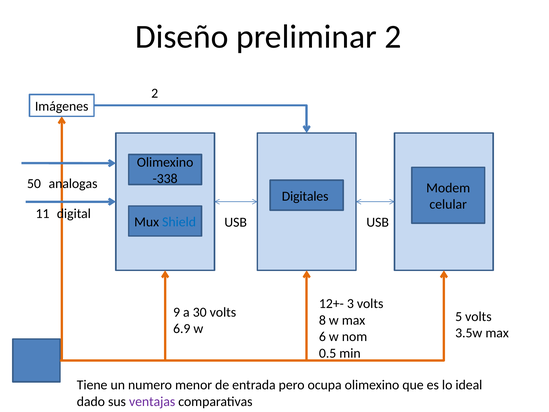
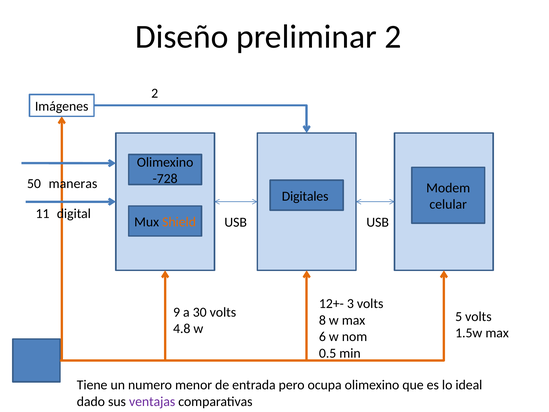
-338: -338 -> -728 (165, 179)
analogas: analogas -> maneras (73, 183)
Shield colour: blue -> orange (179, 222)
6.9: 6.9 -> 4.8 (182, 329)
3.5w: 3.5w -> 1.5w (469, 333)
